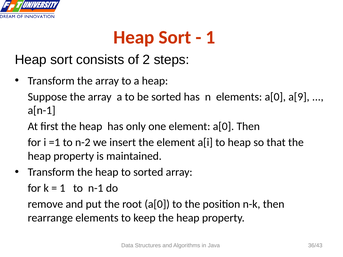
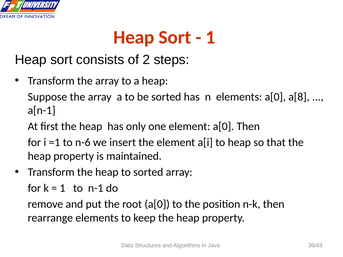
a[9: a[9 -> a[8 (299, 97)
n-2: n-2 -> n-6 (83, 143)
